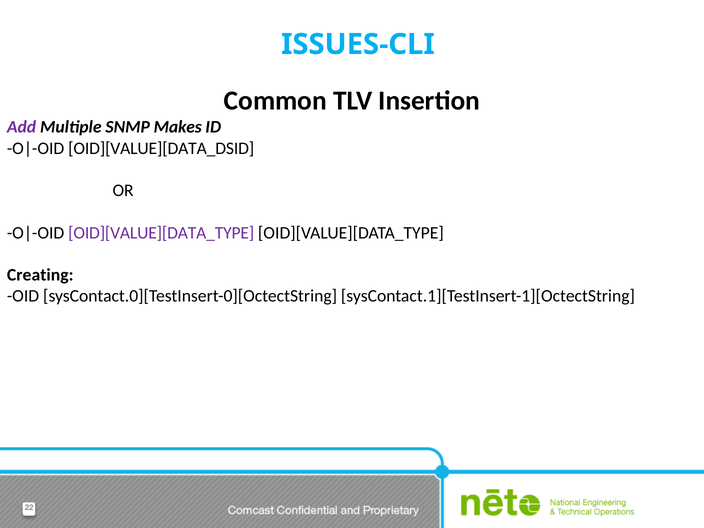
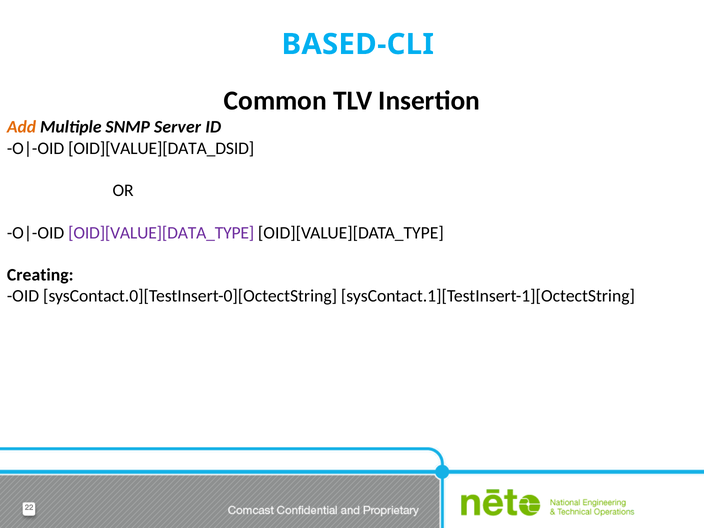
ISSUES-CLI: ISSUES-CLI -> BASED-CLI (358, 44)
Add colour: purple -> orange (22, 127)
Makes: Makes -> Server (178, 127)
